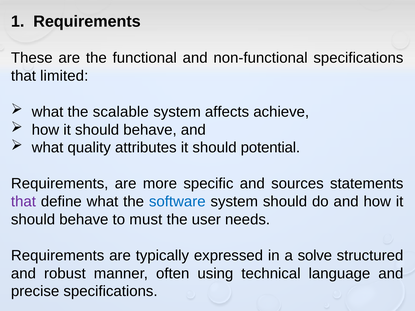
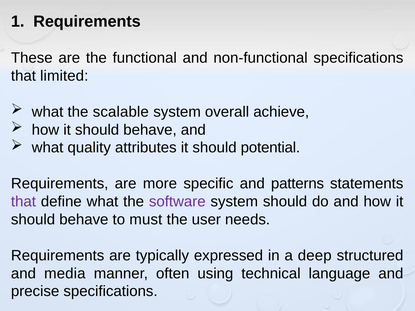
affects: affects -> overall (227, 112)
sources: sources -> patterns (298, 184)
software colour: blue -> purple (177, 202)
solve: solve -> deep (315, 256)
robust: robust -> media (65, 274)
